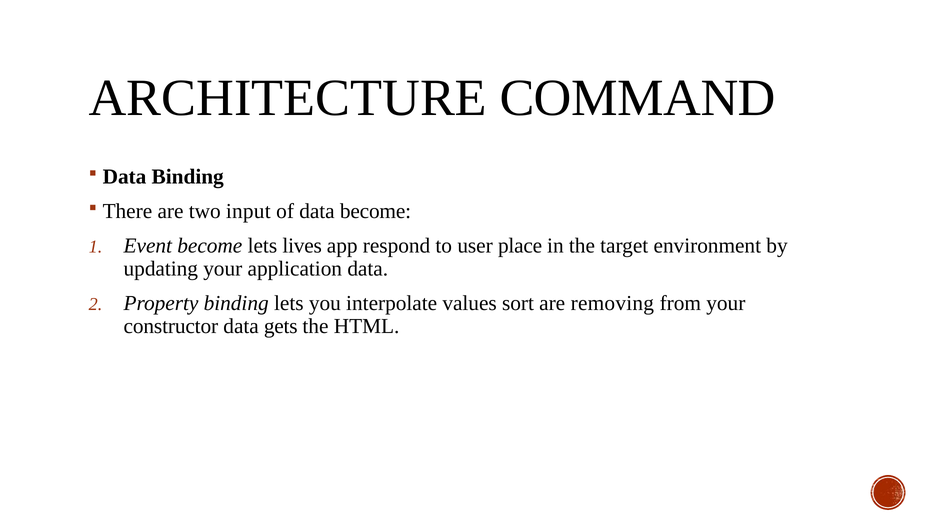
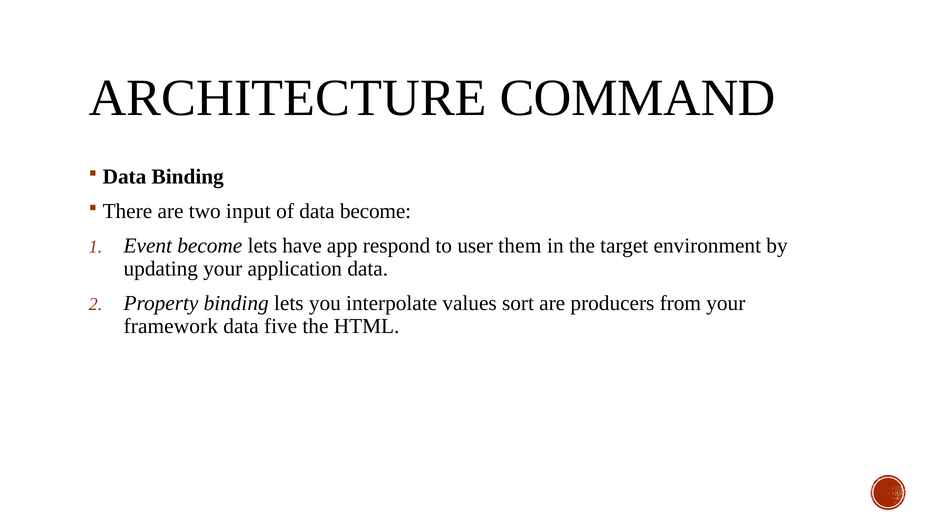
lives: lives -> have (302, 246)
place: place -> them (520, 246)
removing: removing -> producers (612, 304)
constructor: constructor -> framework (171, 327)
gets: gets -> five (281, 327)
